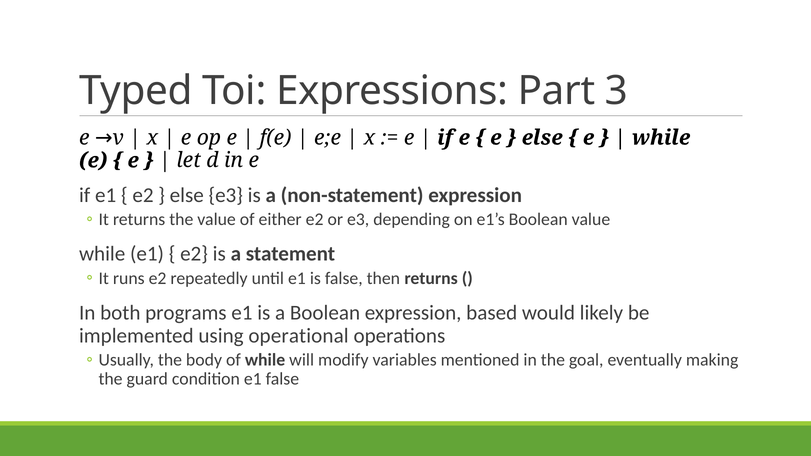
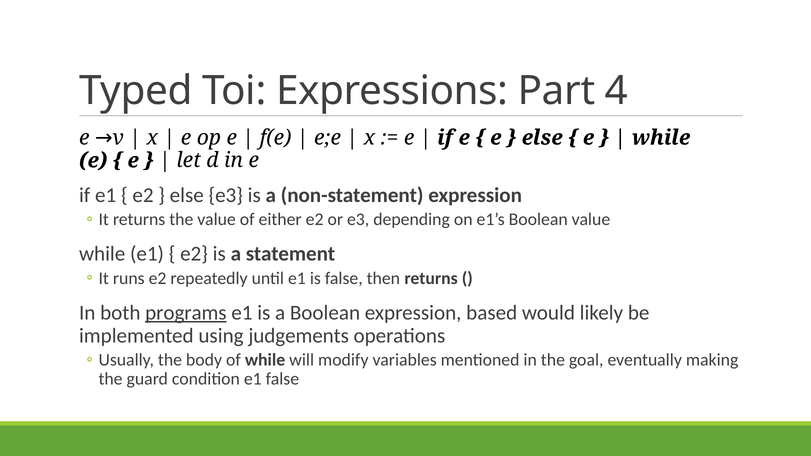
3: 3 -> 4 (616, 91)
programs underline: none -> present (186, 313)
operational: operational -> judgements (299, 336)
